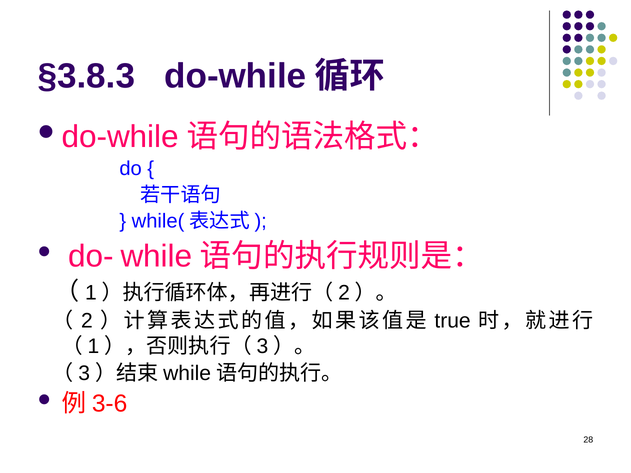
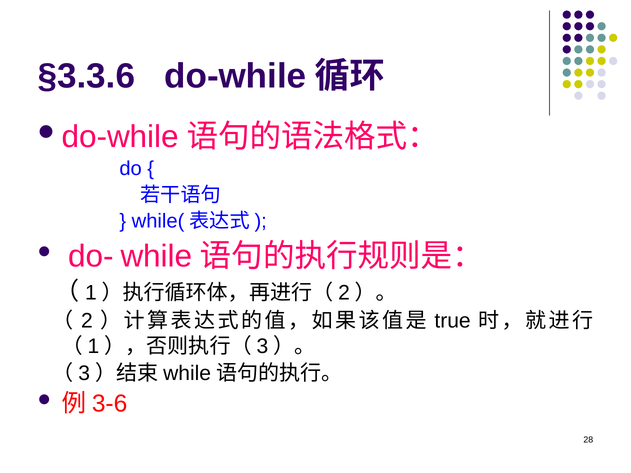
§3.8.3: §3.8.3 -> §3.3.6 (87, 76)
